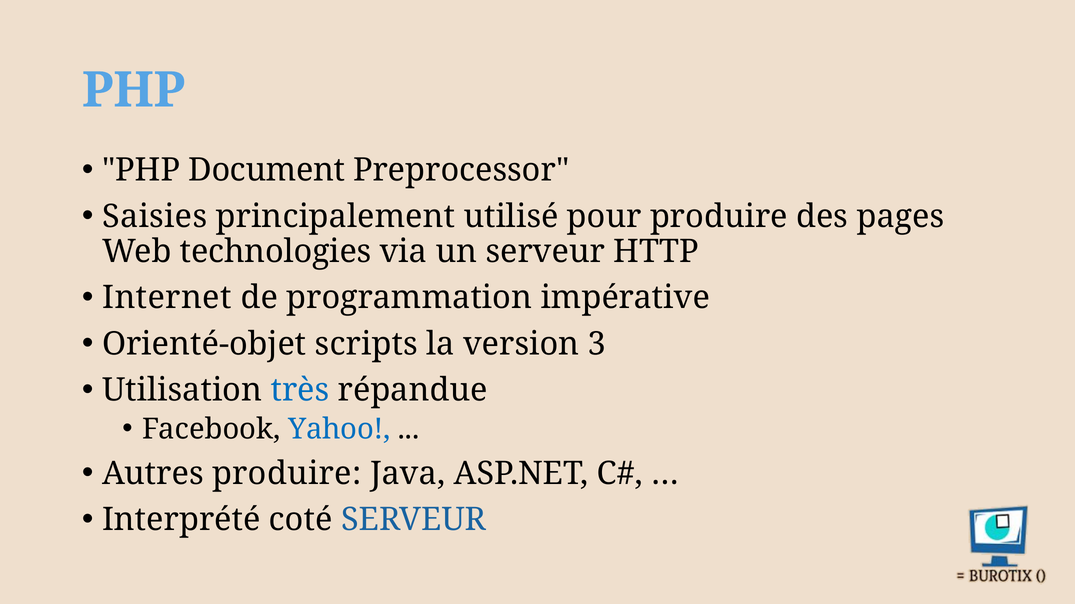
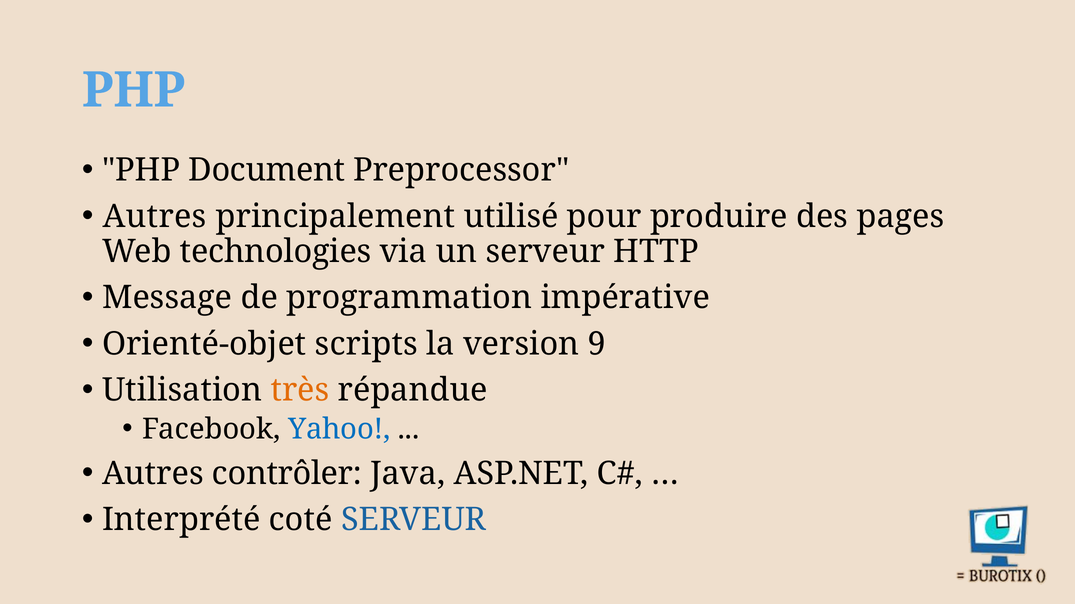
Saisies: Saisies -> Autres (155, 217)
Internet: Internet -> Message (167, 298)
3: 3 -> 9 (597, 344)
très colour: blue -> orange (300, 391)
Autres produire: produire -> contrôler (287, 474)
